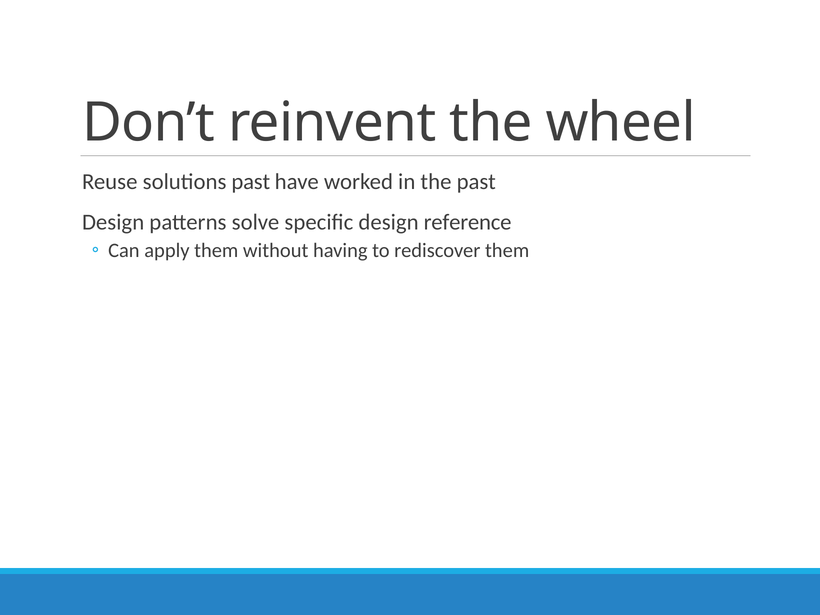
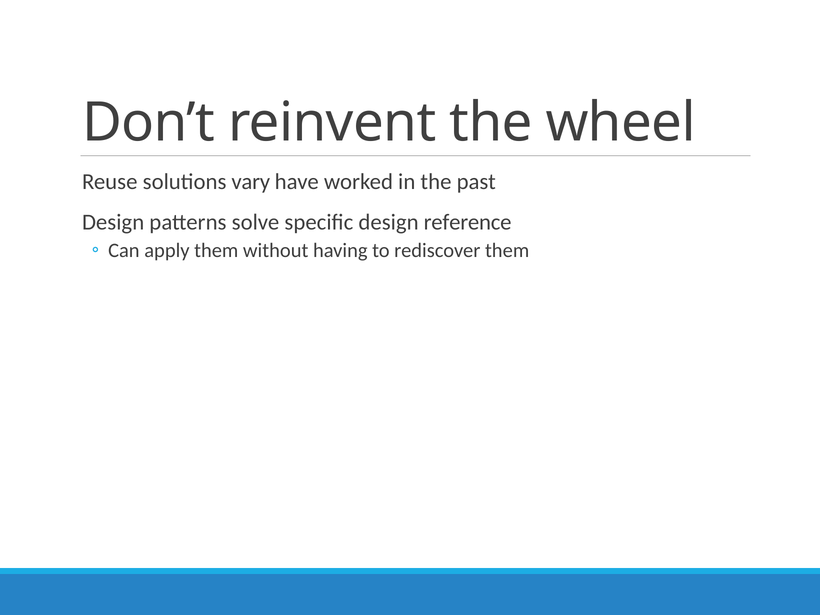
solutions past: past -> vary (251, 182)
